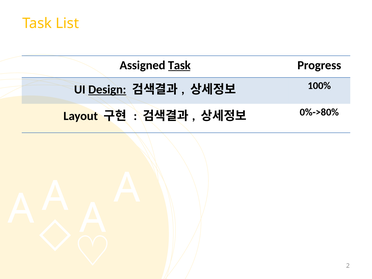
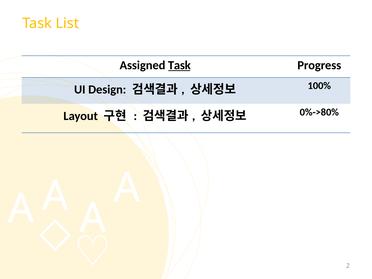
Design underline: present -> none (107, 90)
